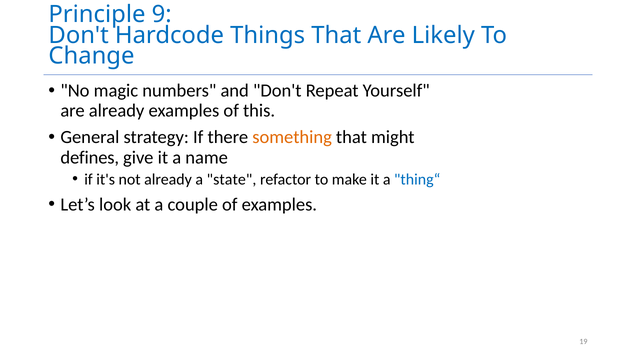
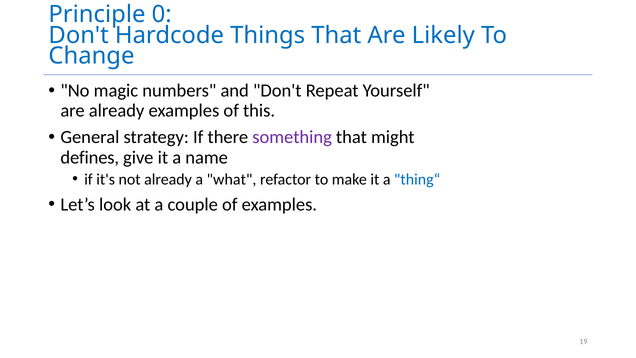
9: 9 -> 0 (162, 15)
something colour: orange -> purple (292, 137)
state: state -> what (232, 179)
